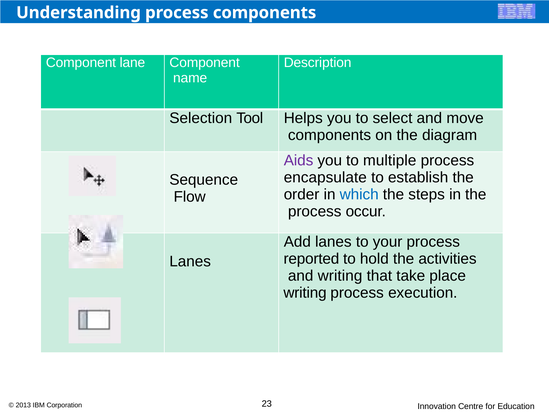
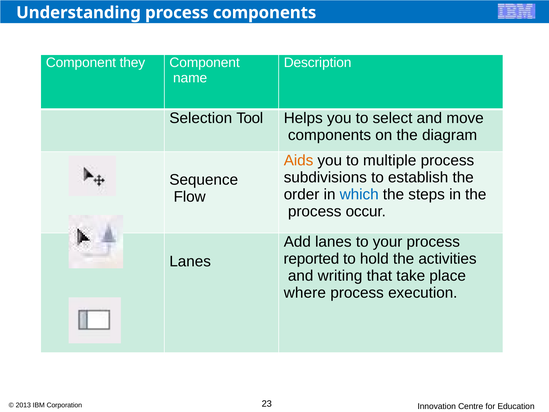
lane: lane -> they (132, 62)
Aids colour: purple -> orange (299, 160)
encapsulate: encapsulate -> subdivisions (325, 177)
writing: writing -> where (305, 293)
